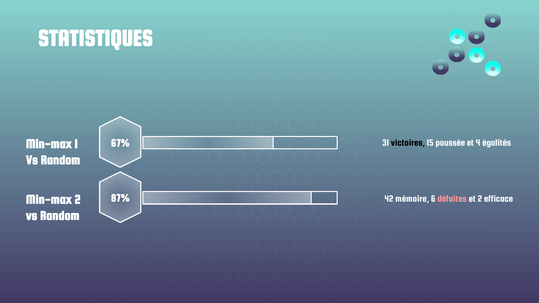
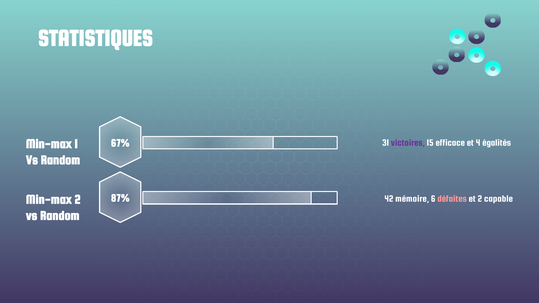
victoires colour: black -> purple (408, 143)
poussée: poussée -> efficace (450, 143)
efficace: efficace -> capable (498, 199)
